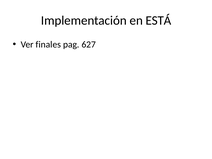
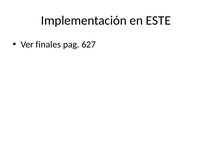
ESTÁ: ESTÁ -> ESTE (158, 21)
